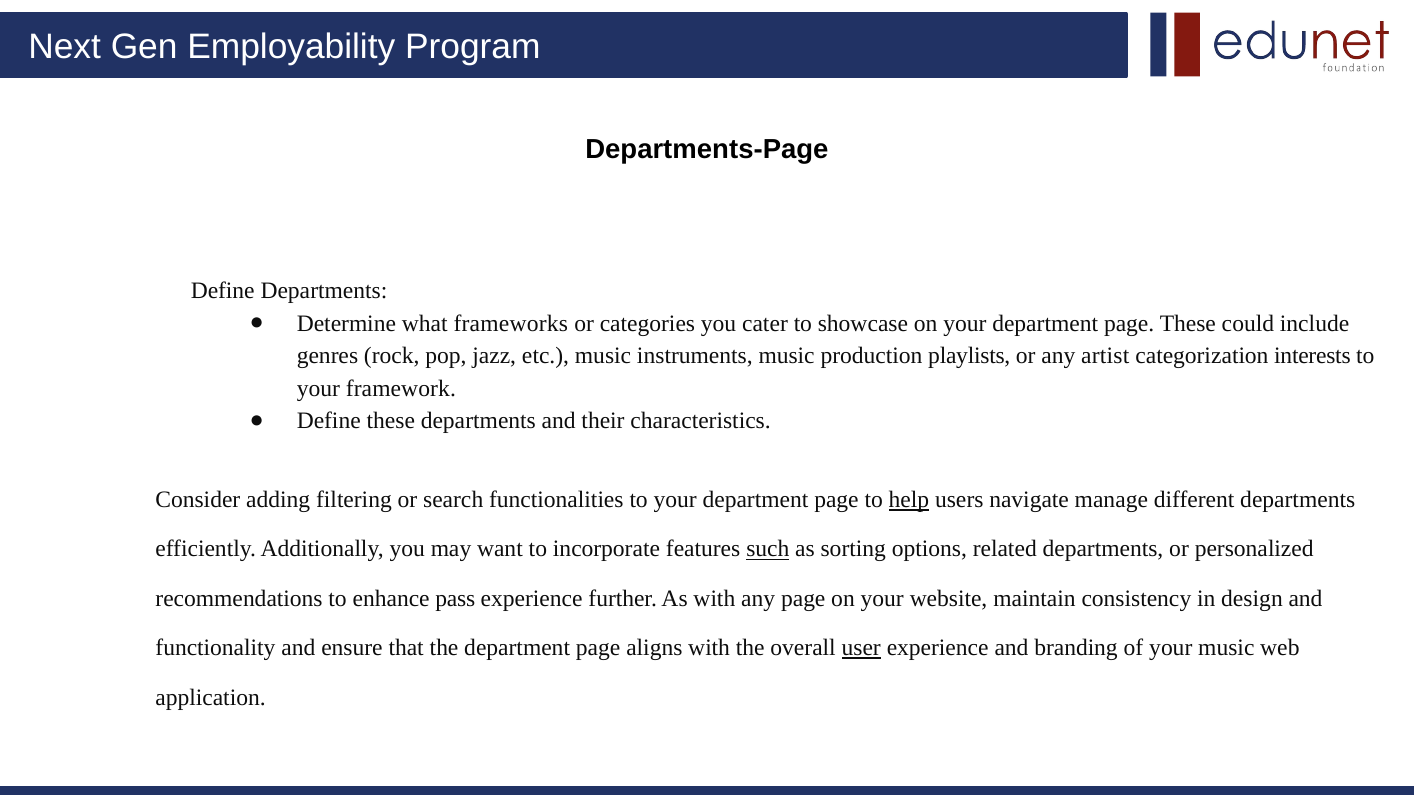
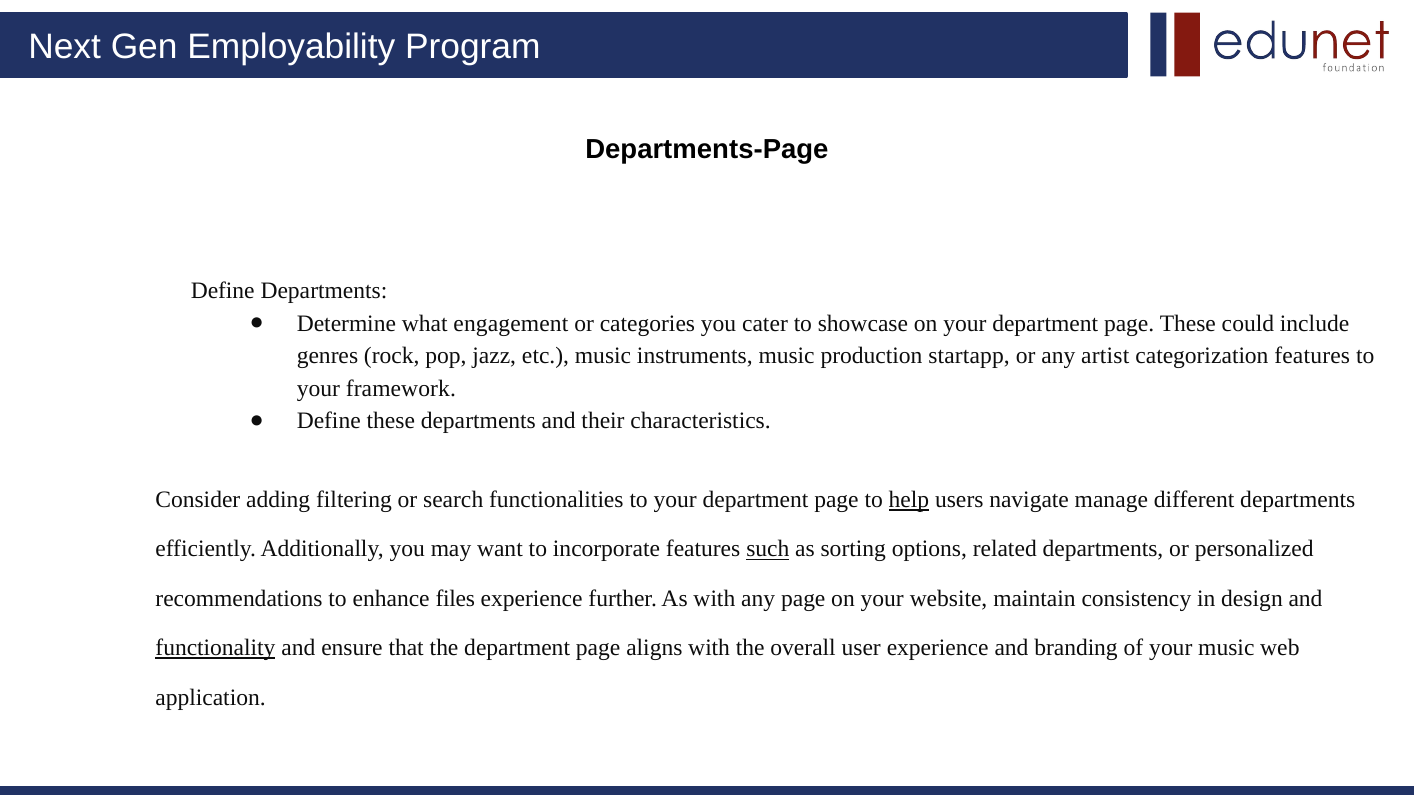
frameworks: frameworks -> engagement (511, 323)
playlists: playlists -> startapp (969, 356)
categorization interests: interests -> features (1312, 356)
pass: pass -> files (455, 599)
functionality underline: none -> present (215, 648)
user underline: present -> none (861, 648)
